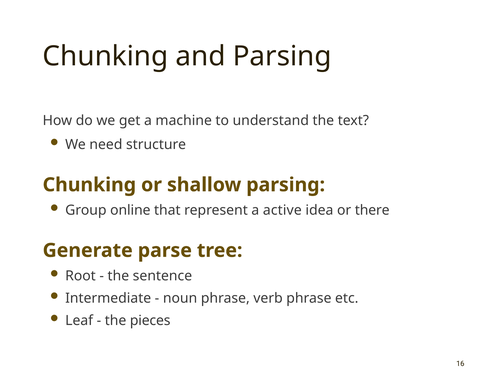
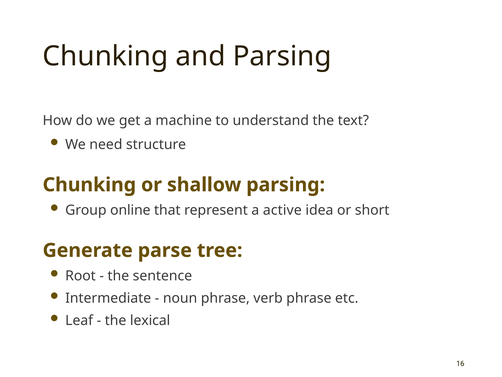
there: there -> short (372, 210)
pieces: pieces -> lexical (150, 320)
